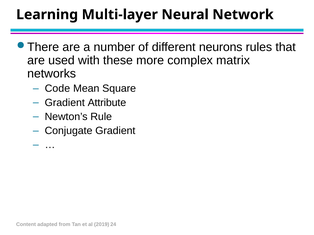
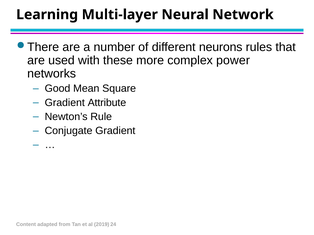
matrix: matrix -> power (233, 60)
Code: Code -> Good (57, 89)
